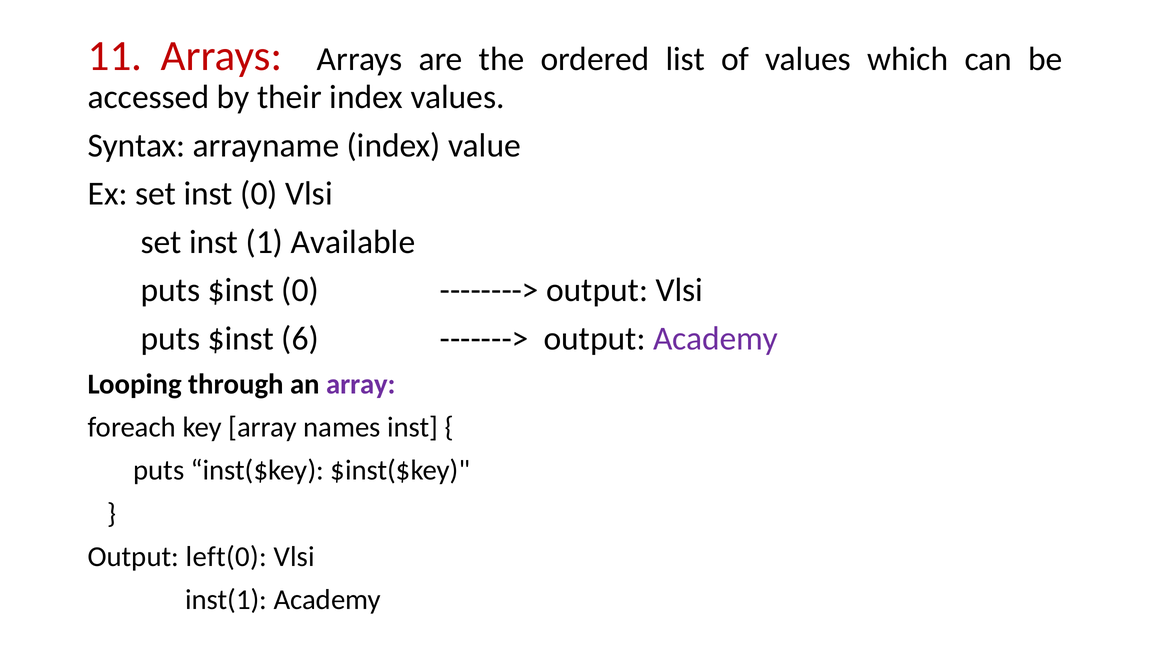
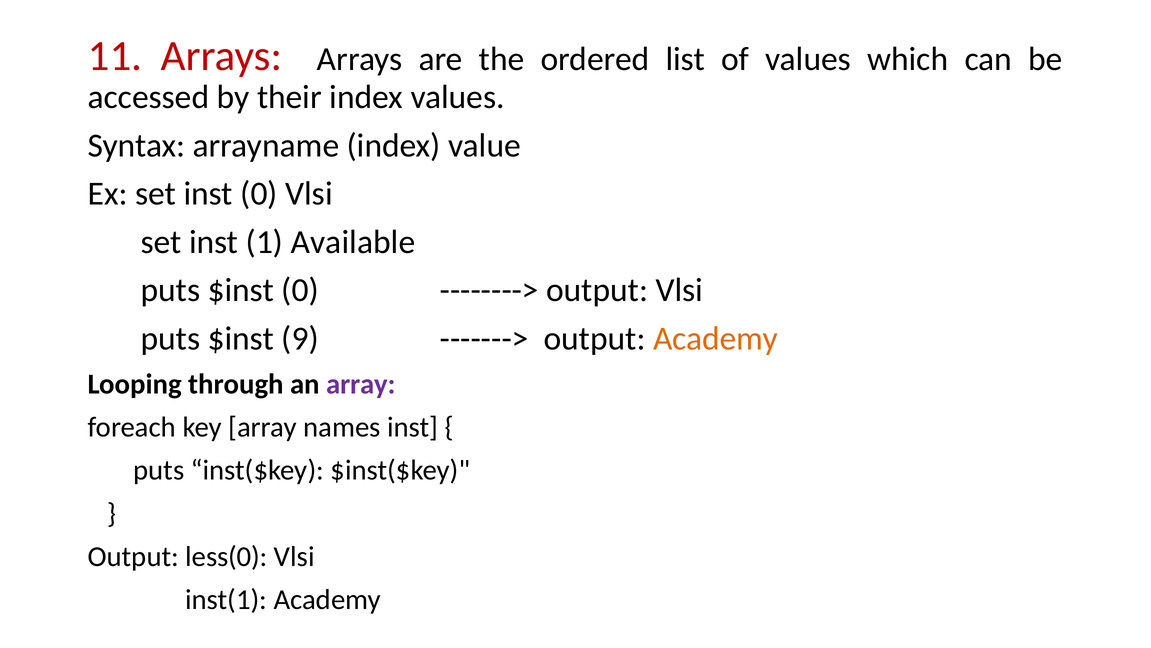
6: 6 -> 9 (300, 338)
Academy colour: purple -> orange (716, 338)
left(0: left(0 -> less(0 (226, 556)
